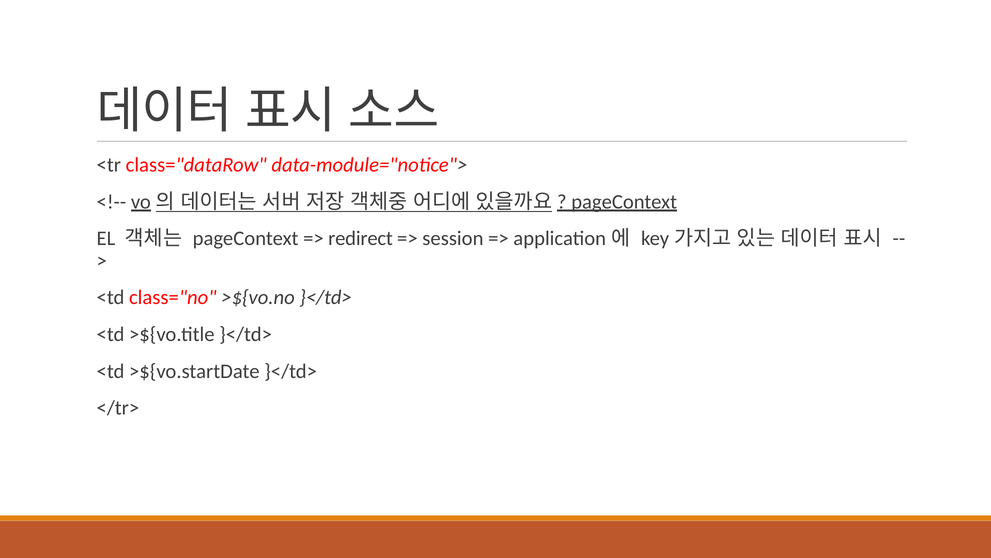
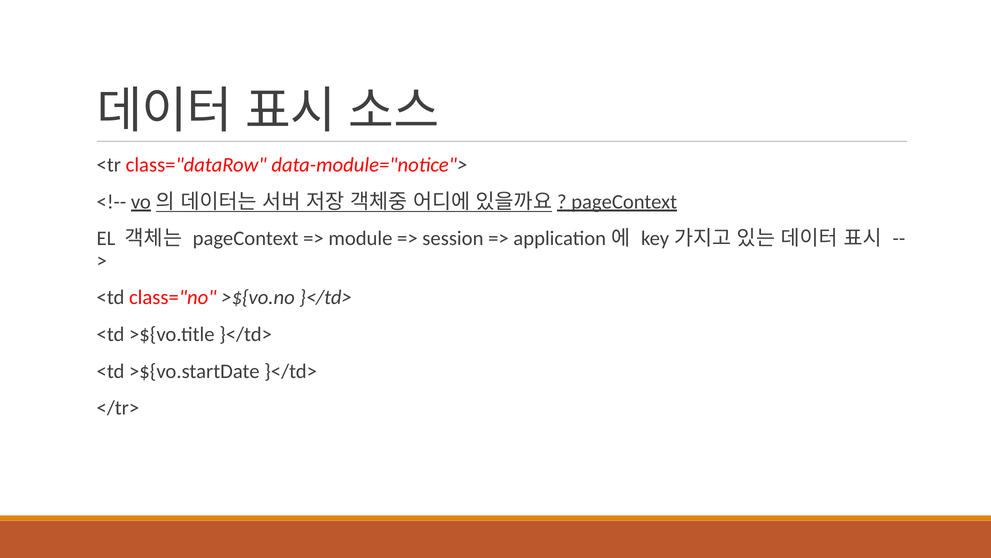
redirect: redirect -> module (360, 238)
